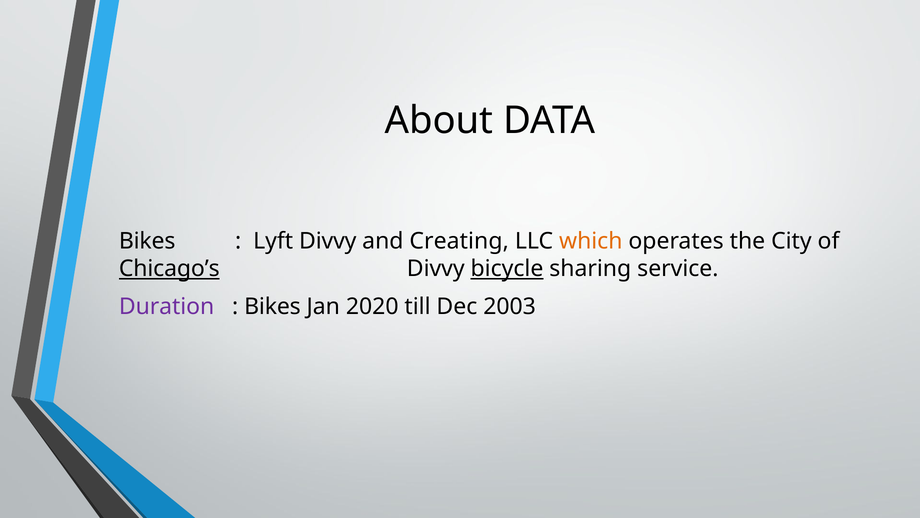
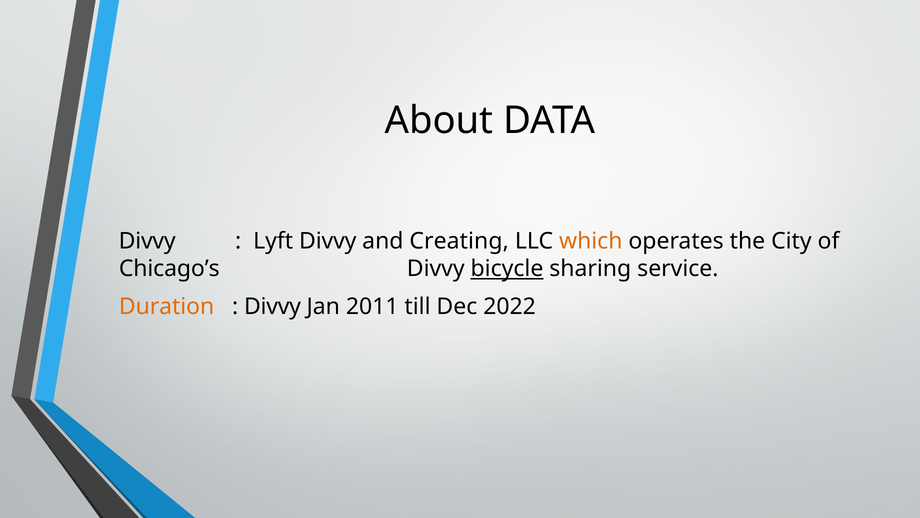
Bikes: Bikes -> Divvy (147, 241)
Chicago’s underline: present -> none (169, 269)
Duration colour: purple -> orange (167, 307)
Bikes: Bikes -> Divvy (272, 307)
2020: 2020 -> 2011 (372, 307)
2003: 2003 -> 2022 (510, 307)
